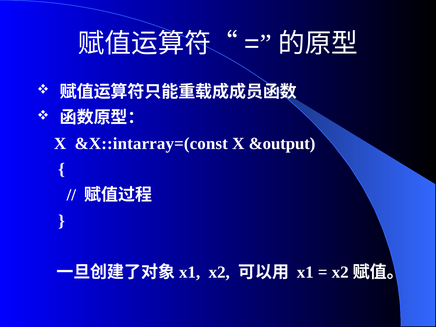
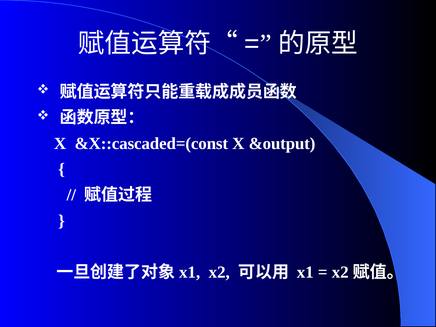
&X::intarray=(const: &X::intarray=(const -> &X::cascaded=(const (151, 143)
